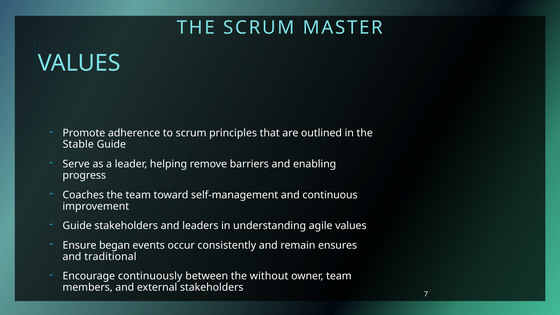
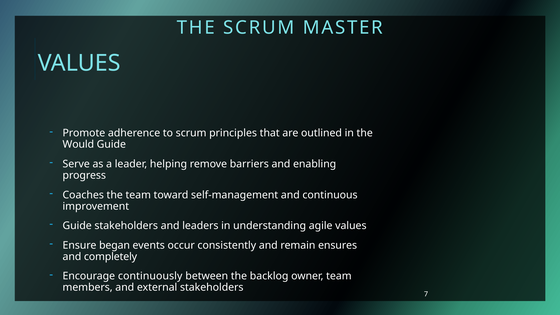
Stable: Stable -> Would (78, 145)
traditional: traditional -> completely (111, 257)
without: without -> backlog (269, 276)
